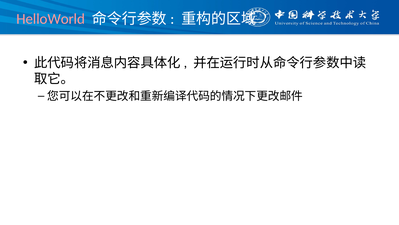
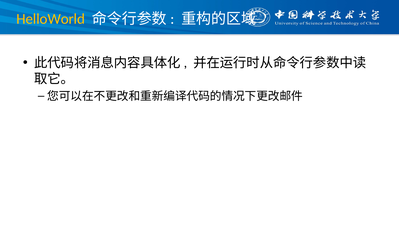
HelloWorld colour: pink -> yellow (51, 19)
